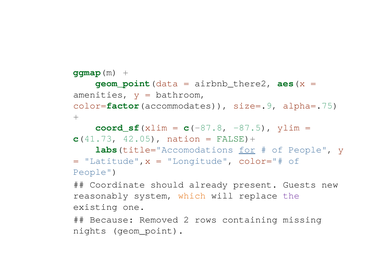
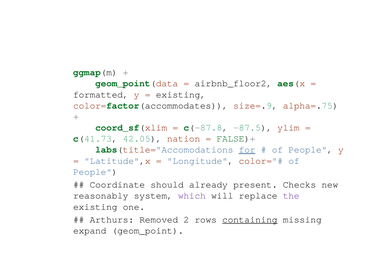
airbnb_there2: airbnb_there2 -> airbnb_floor2 (233, 83)
amenities: amenities -> formatted (101, 94)
bathroom: bathroom -> existing (181, 94)
Guests: Guests -> Checks (300, 185)
which colour: orange -> purple (192, 196)
Because: Because -> Arthurs (112, 220)
containing underline: none -> present (250, 220)
nights: nights -> expand (90, 231)
